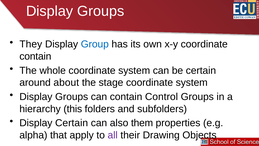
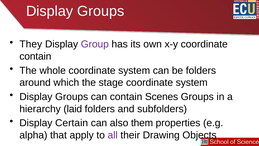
Group colour: blue -> purple (95, 44)
be certain: certain -> folders (201, 70)
about: about -> which (66, 82)
Control: Control -> Scenes (162, 97)
this: this -> laid (73, 109)
